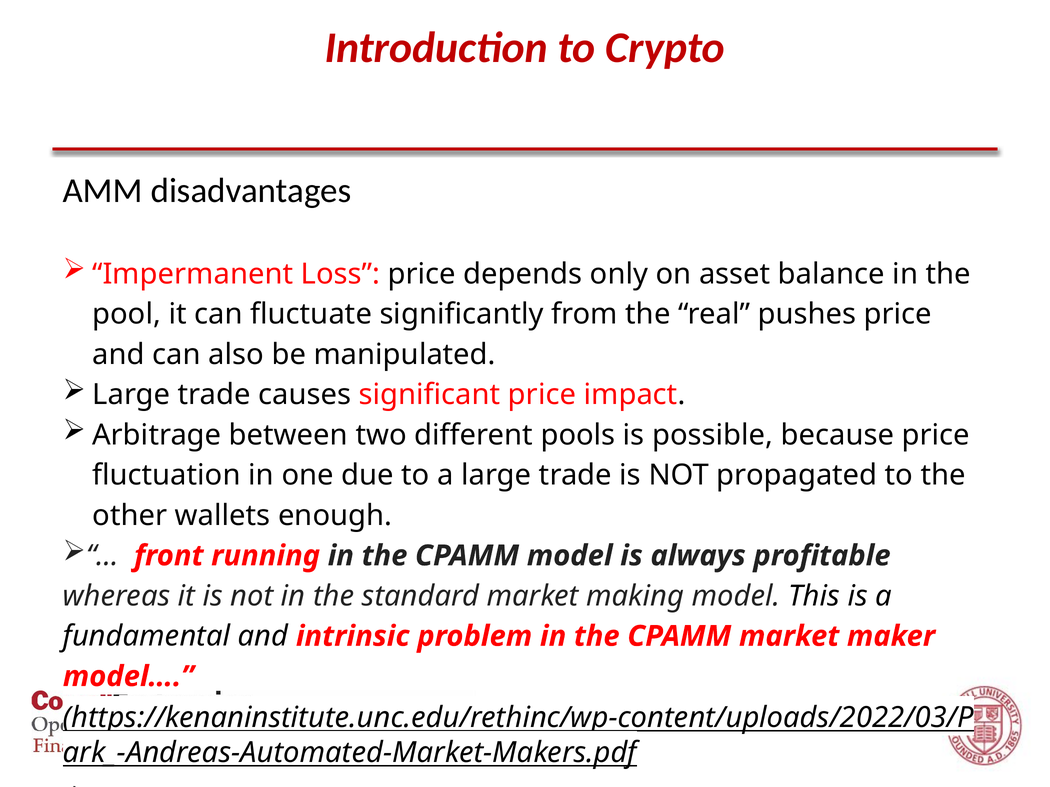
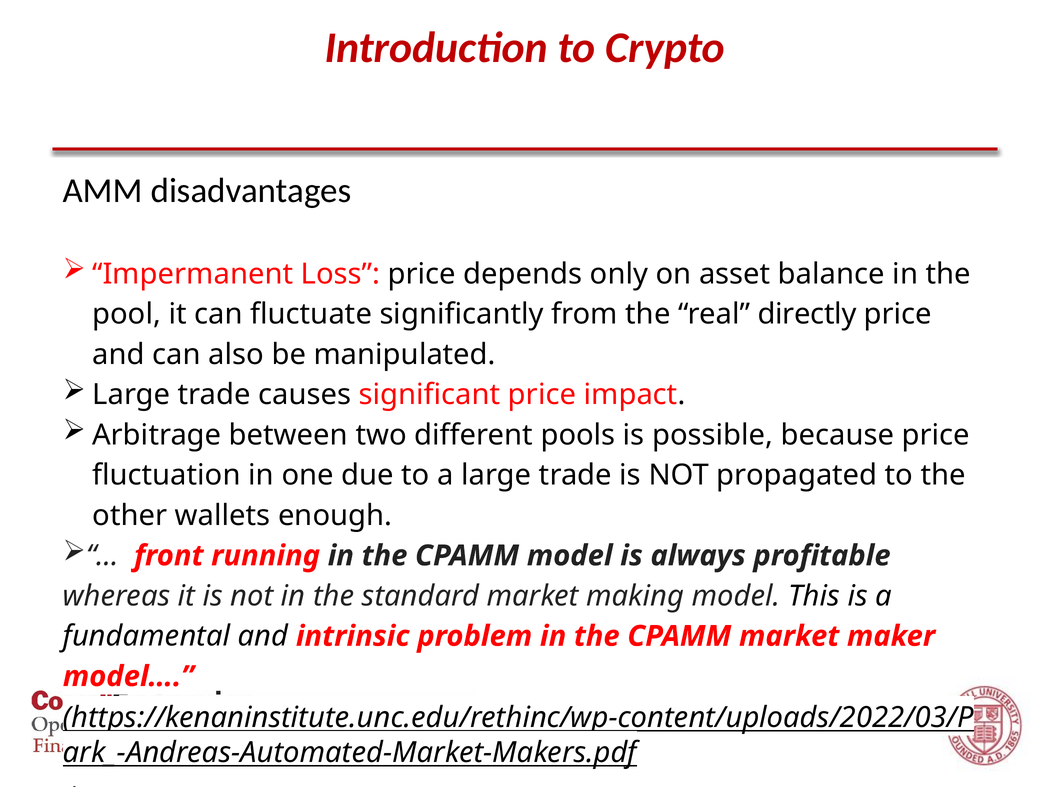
pushes: pushes -> directly (807, 315)
